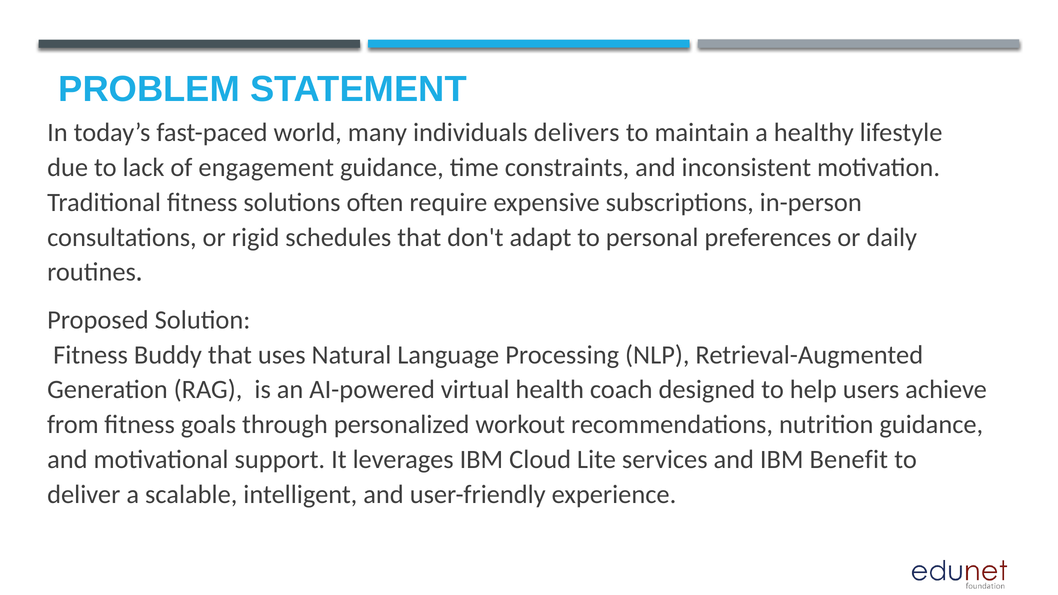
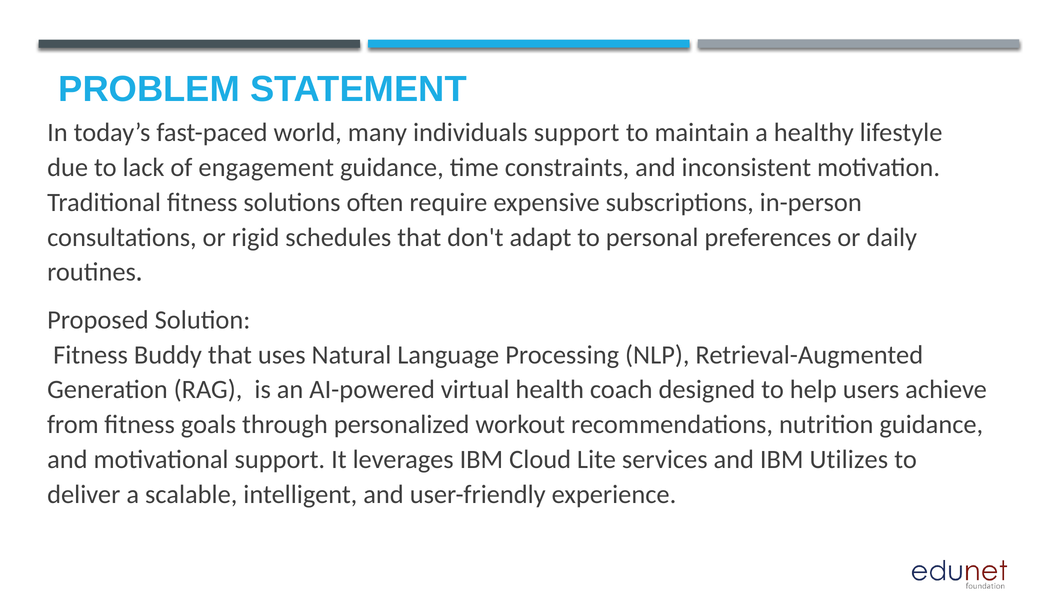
individuals delivers: delivers -> support (577, 133)
Benefit: Benefit -> Utilizes (849, 460)
